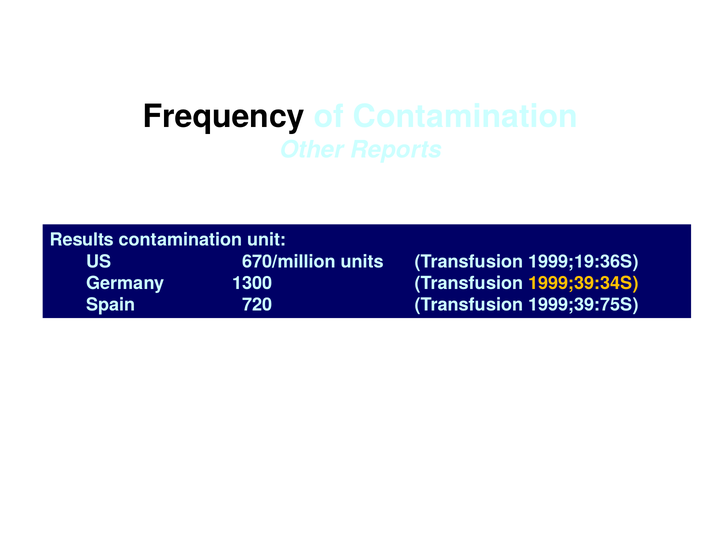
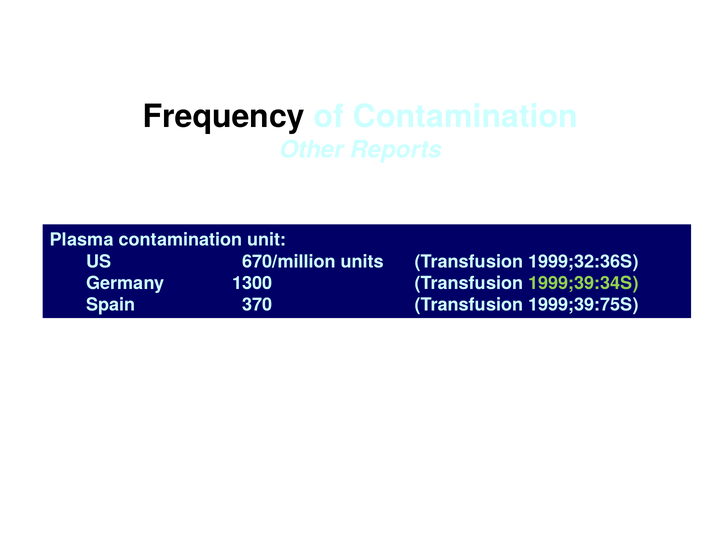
Results: Results -> Plasma (82, 240)
1999;19:36S: 1999;19:36S -> 1999;32:36S (583, 262)
1999;39:34S colour: yellow -> light green (583, 283)
720: 720 -> 370 (257, 305)
